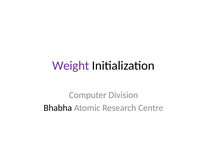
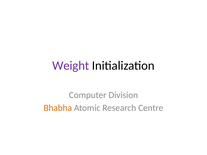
Bhabha colour: black -> orange (58, 108)
